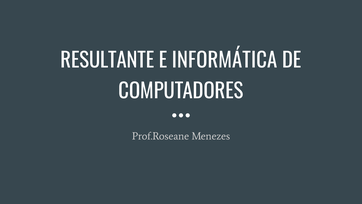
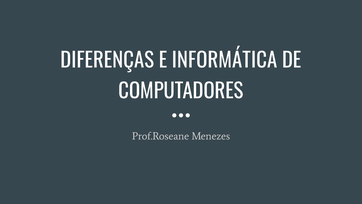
RESULTANTE: RESULTANTE -> DIFERENÇAS (107, 61)
